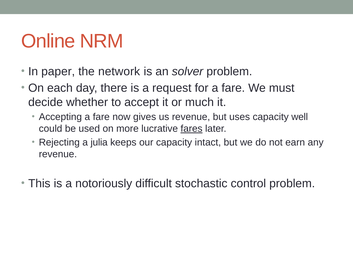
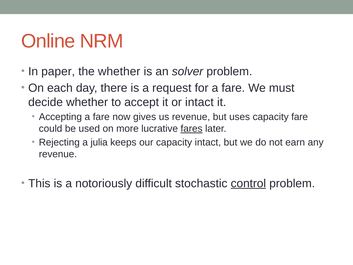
the network: network -> whether (119, 71)
or much: much -> intact (199, 102)
capacity well: well -> fare (300, 117)
control underline: none -> present (248, 183)
